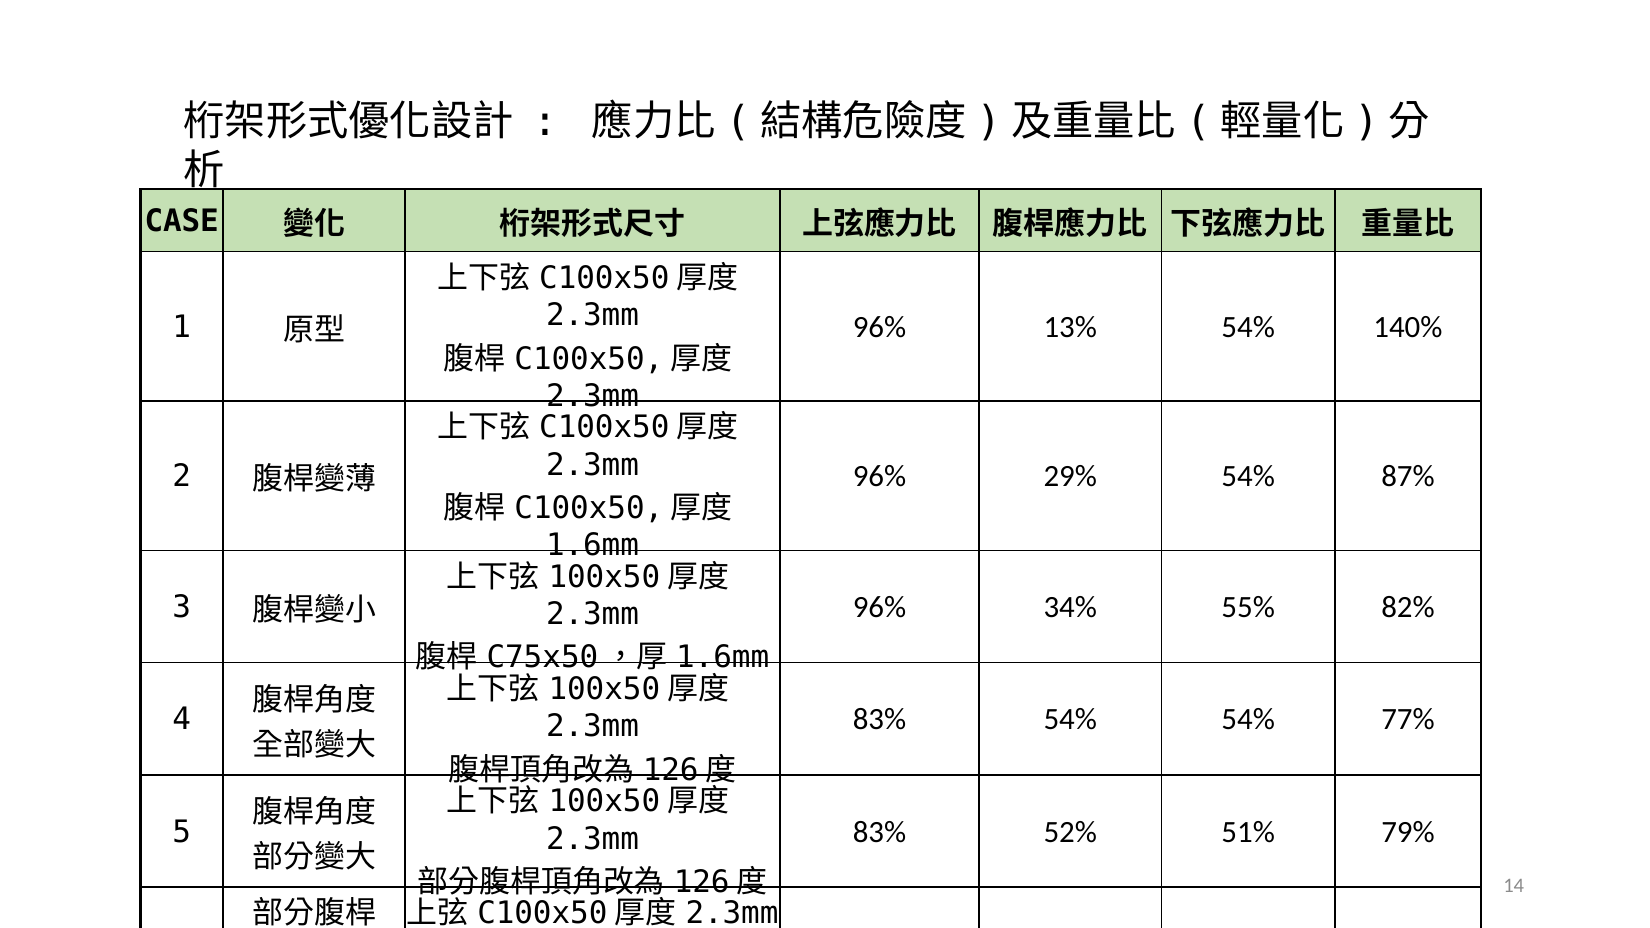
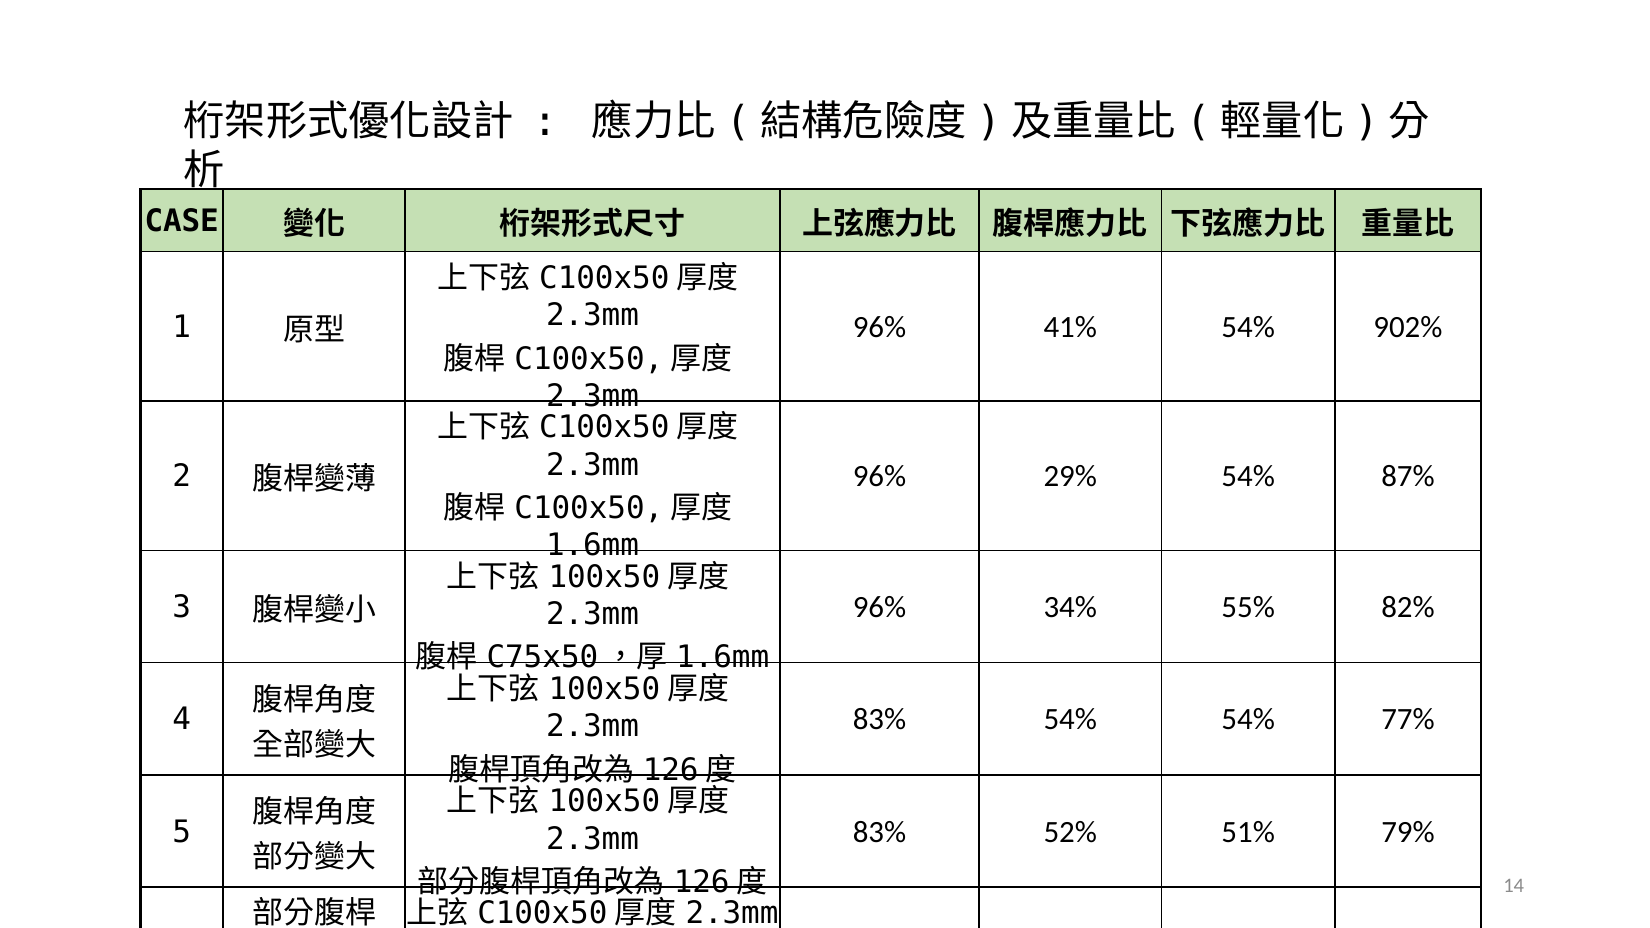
13%: 13% -> 41% (1070, 327)
140%: 140% -> 902% (1408, 327)
